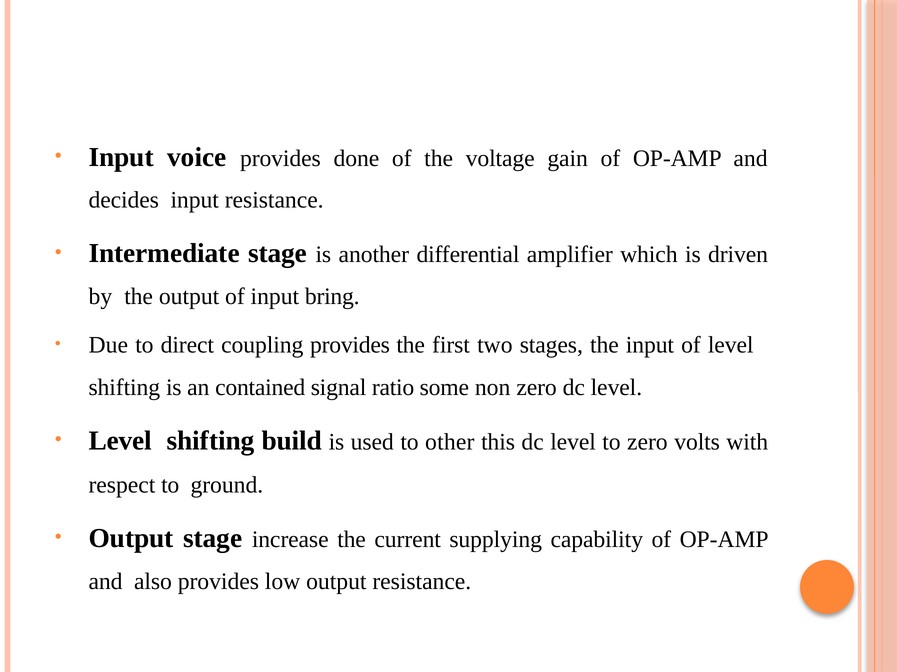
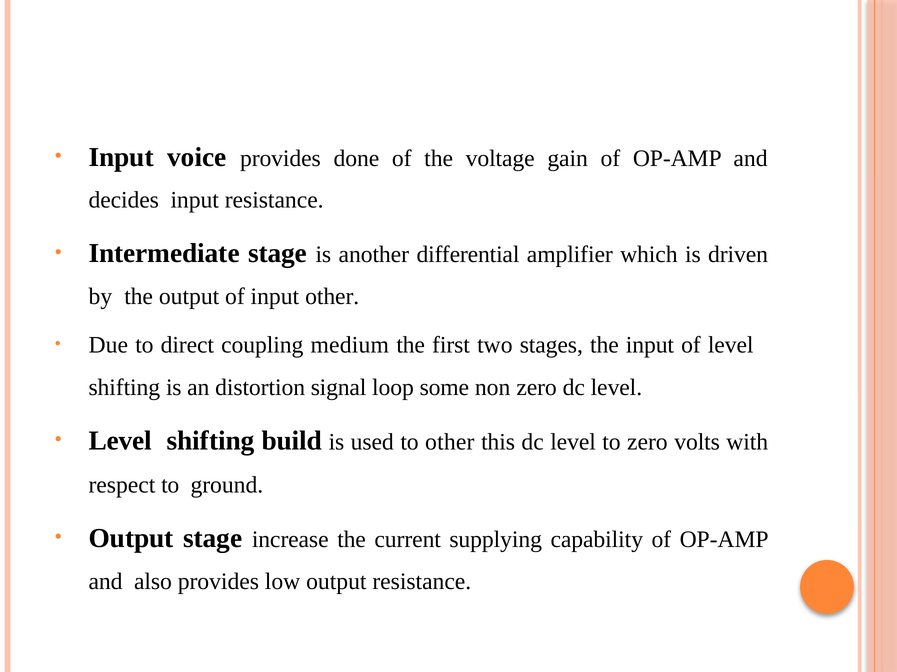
input bring: bring -> other (332, 297)
coupling provides: provides -> medium (350, 345)
contained: contained -> distortion (260, 388)
ratio: ratio -> loop (393, 388)
